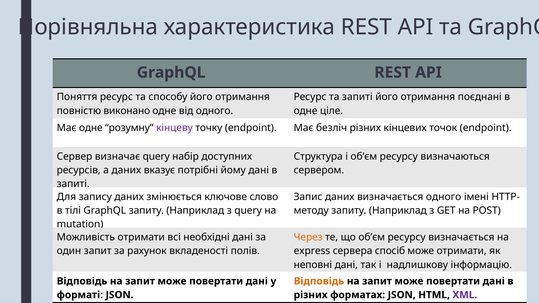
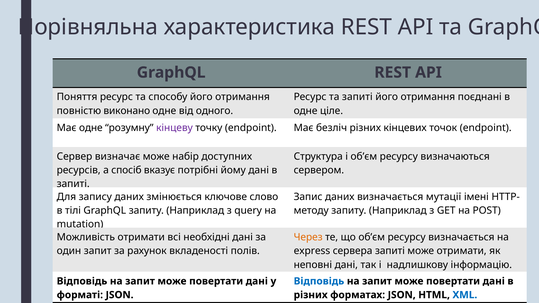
визначає query: query -> може (156, 157)
а даних: даних -> спосіб (126, 170)
визначається одного: одного -> мутації (444, 197)
сервера спосіб: спосіб -> запиті (390, 251)
Відповідь colour: orange -> blue (319, 281)
XML colour: purple -> blue (465, 295)
